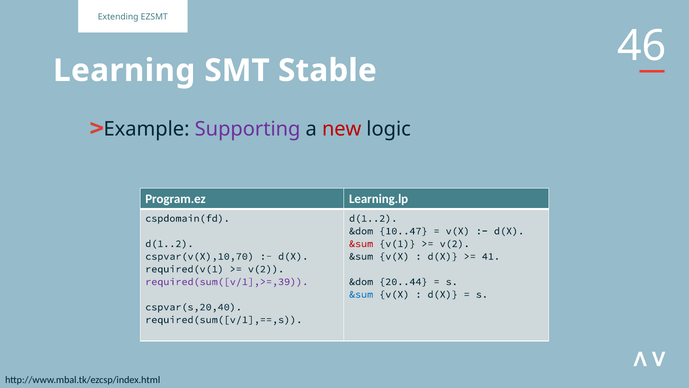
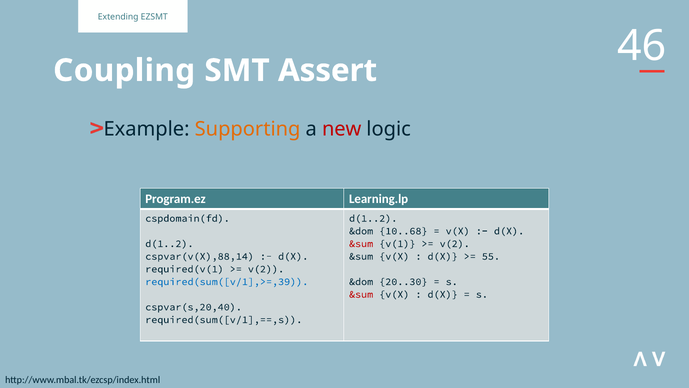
Learning: Learning -> Coupling (124, 70)
Stable: Stable -> Assert (328, 70)
Supporting colour: purple -> orange (248, 129)
10..47: 10..47 -> 10..68 (403, 231)
cspvar(v(X),10,70: cspvar(v(X),10,70 -> cspvar(v(X),88,14 (200, 256)
41: 41 -> 55 (491, 256)
required(sum([v/1],>=,39 colour: purple -> blue (227, 281)
20..44: 20..44 -> 20..30 (403, 281)
&sum colour: blue -> red (361, 294)
